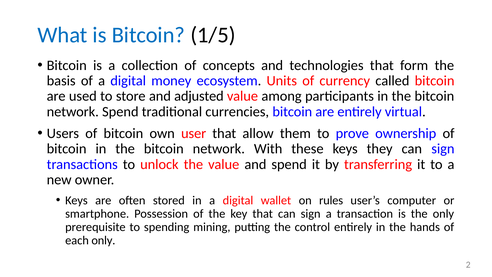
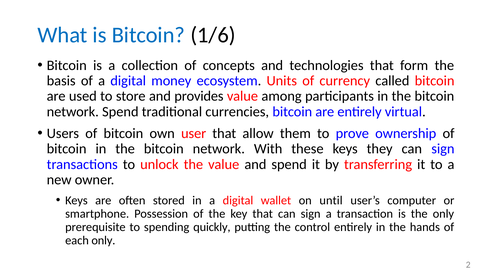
1/5: 1/5 -> 1/6 (213, 35)
adjusted: adjusted -> provides (199, 96)
rules: rules -> until (331, 200)
mining: mining -> quickly (212, 227)
